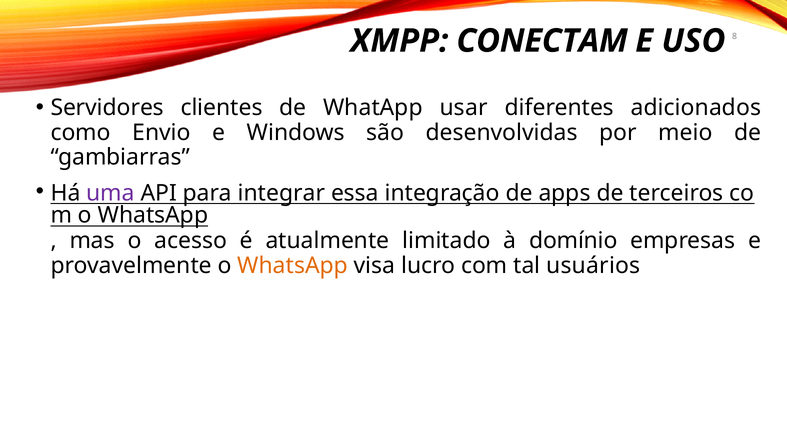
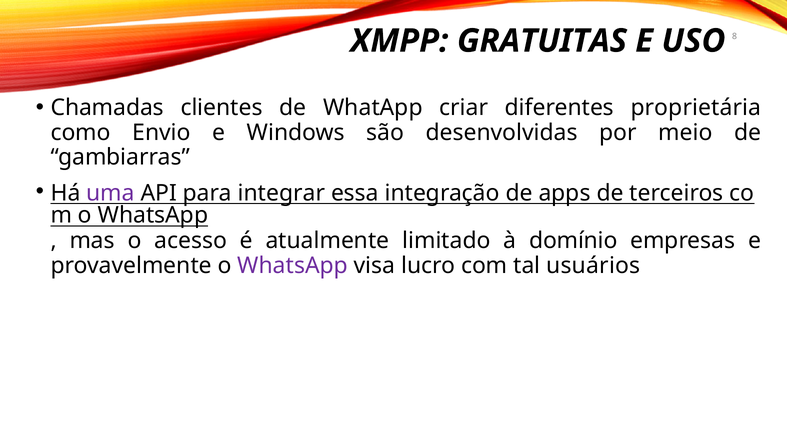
CONECTAM: CONECTAM -> GRATUITAS (542, 41)
Servidores: Servidores -> Chamadas (107, 108)
usar: usar -> criar (464, 108)
adicionados: adicionados -> proprietária (696, 108)
WhatsApp colour: orange -> purple (293, 266)
